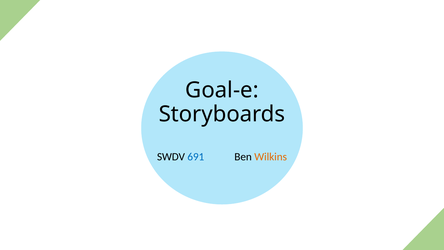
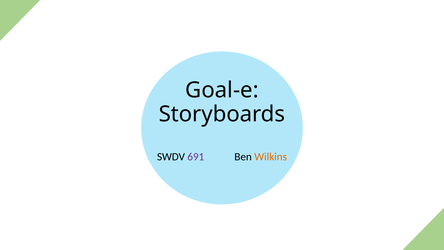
691 colour: blue -> purple (196, 157)
